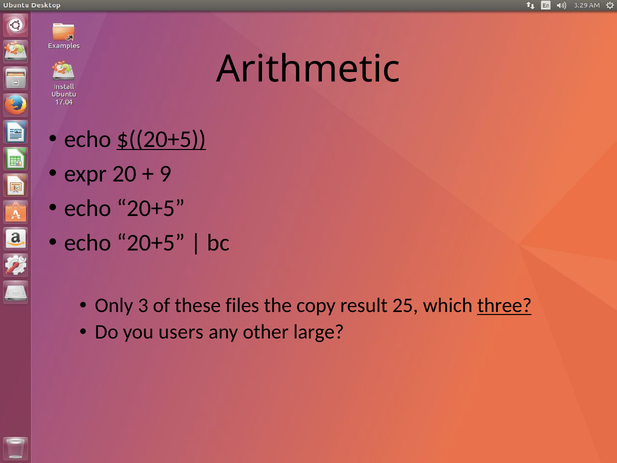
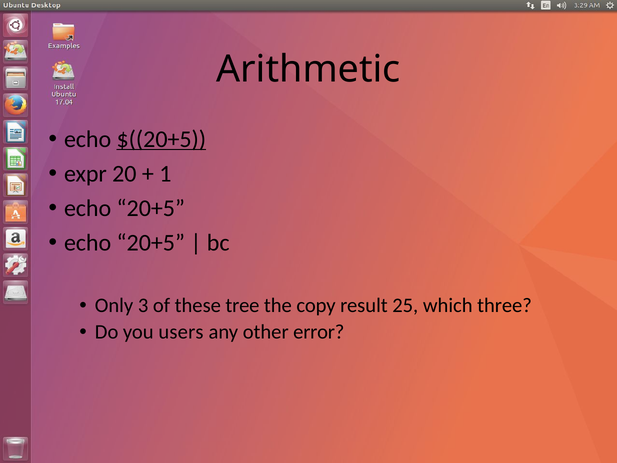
9: 9 -> 1 (165, 174)
files: files -> tree (242, 305)
three underline: present -> none (504, 305)
large: large -> error (319, 332)
